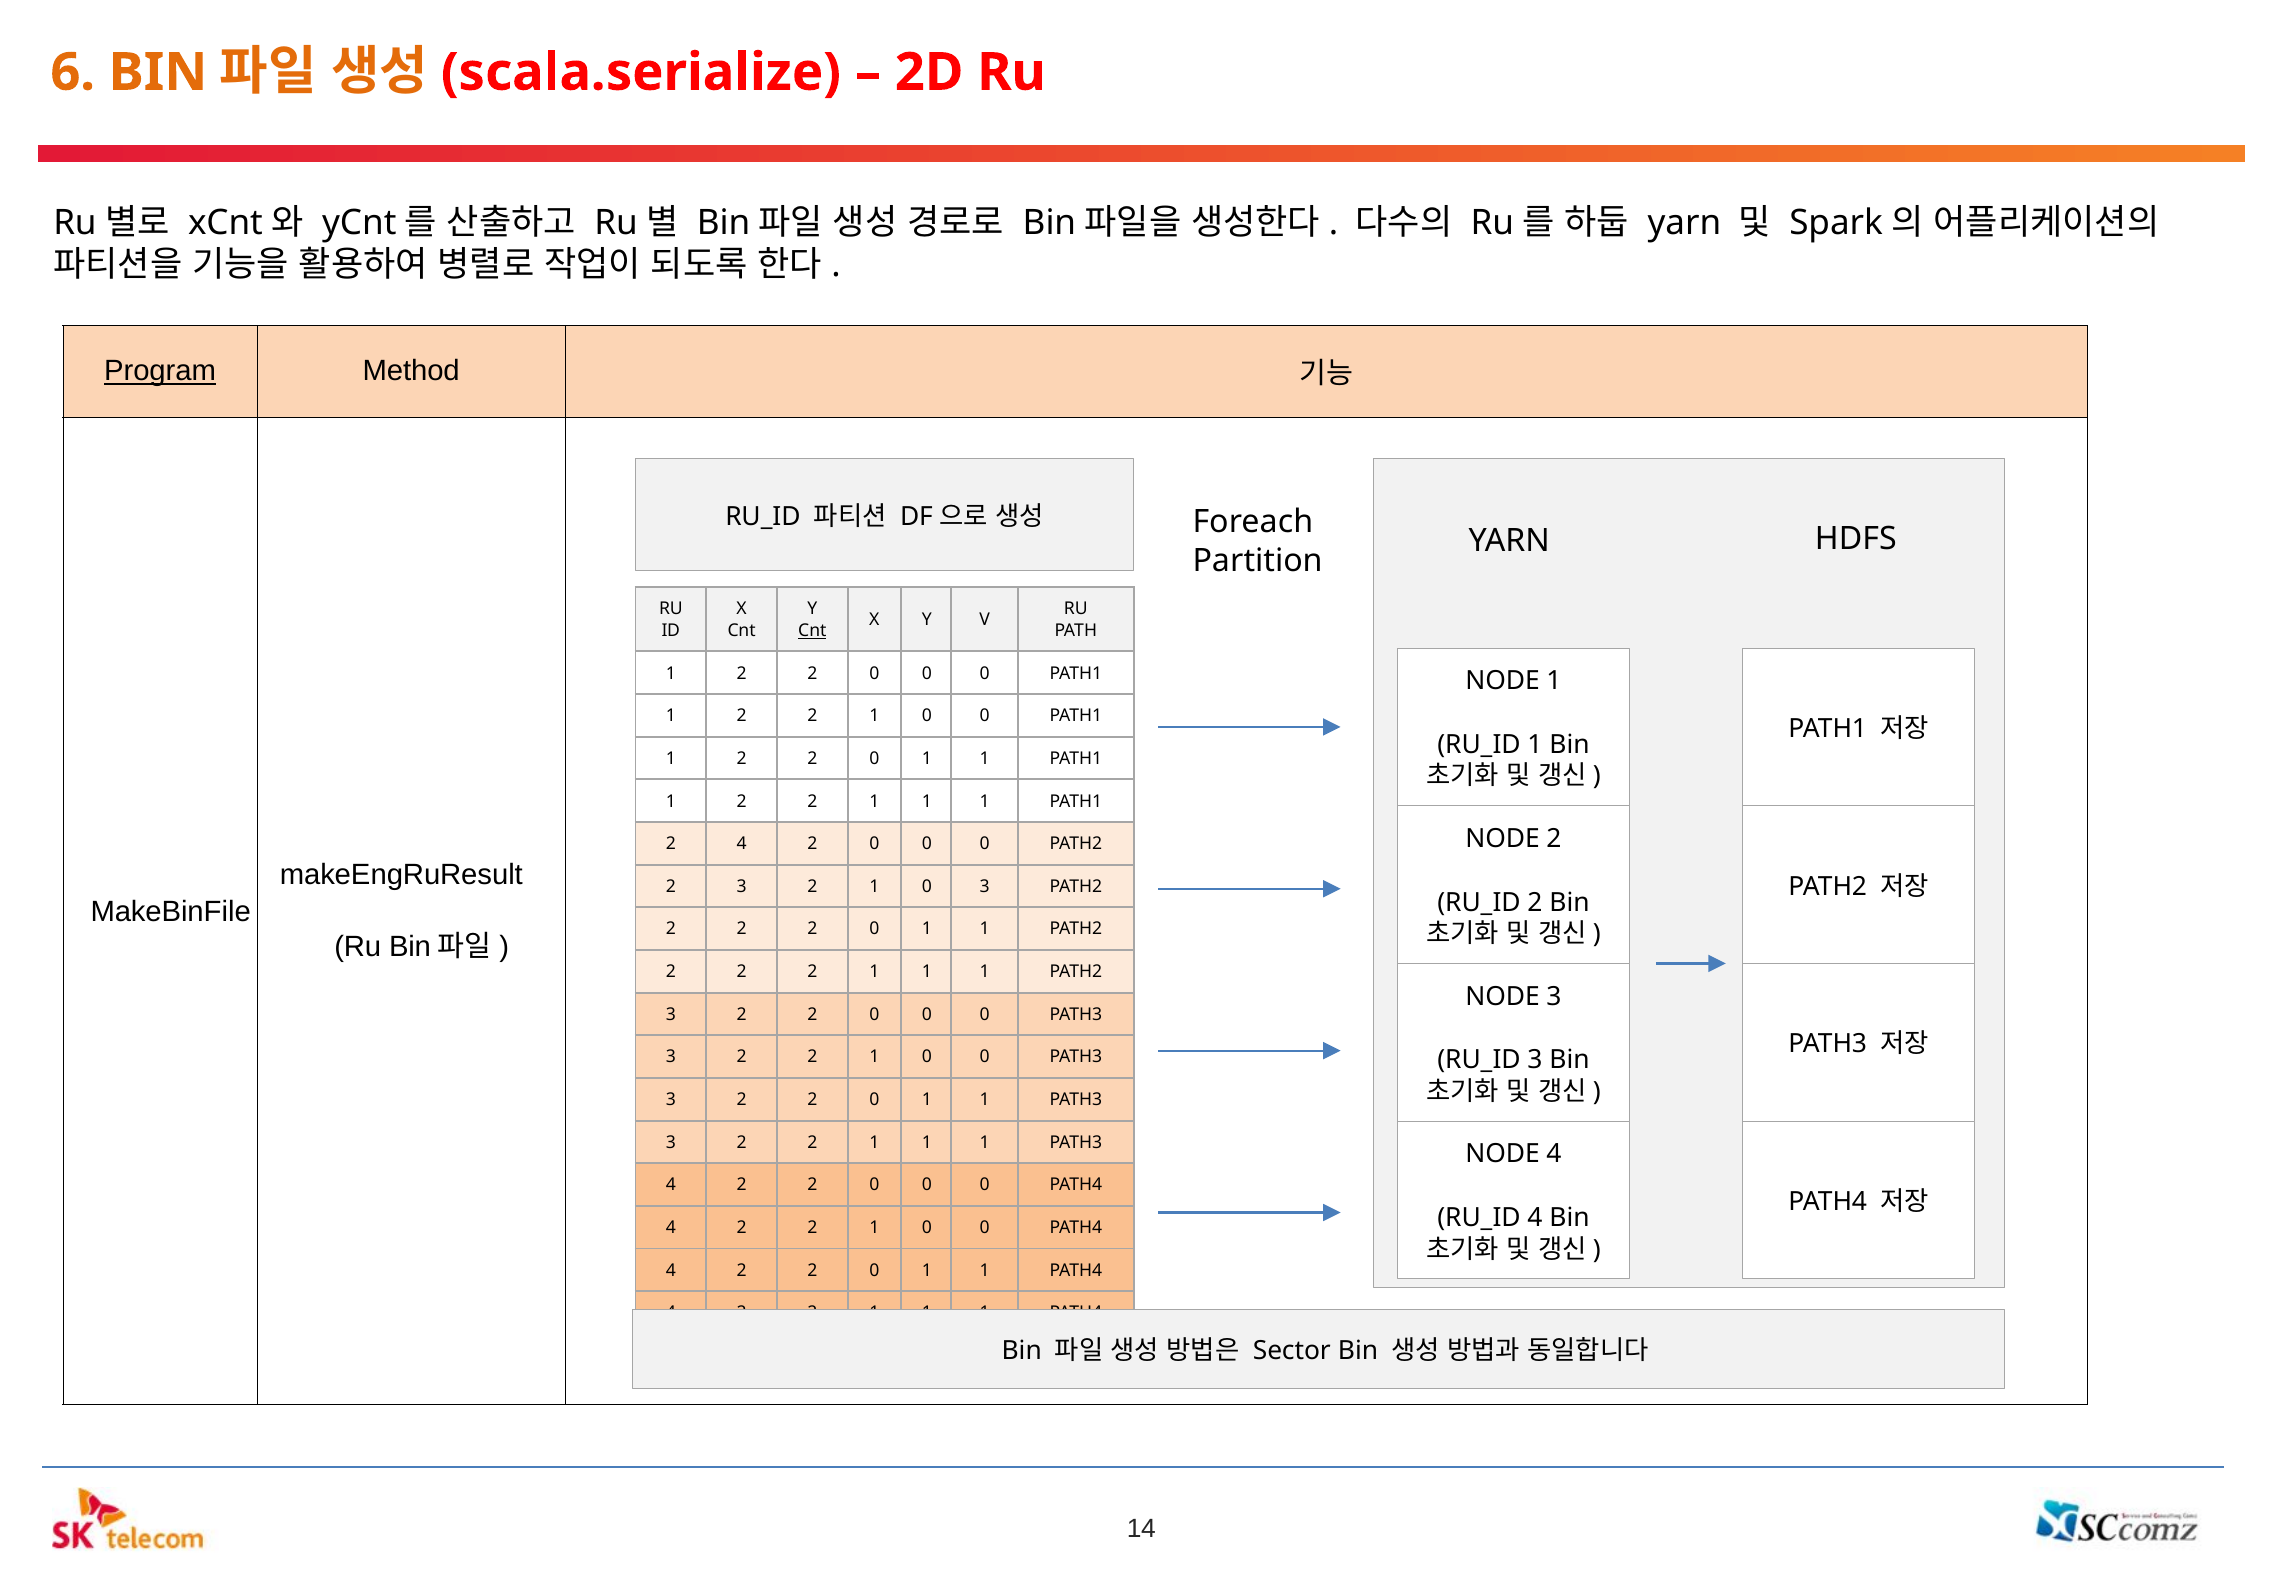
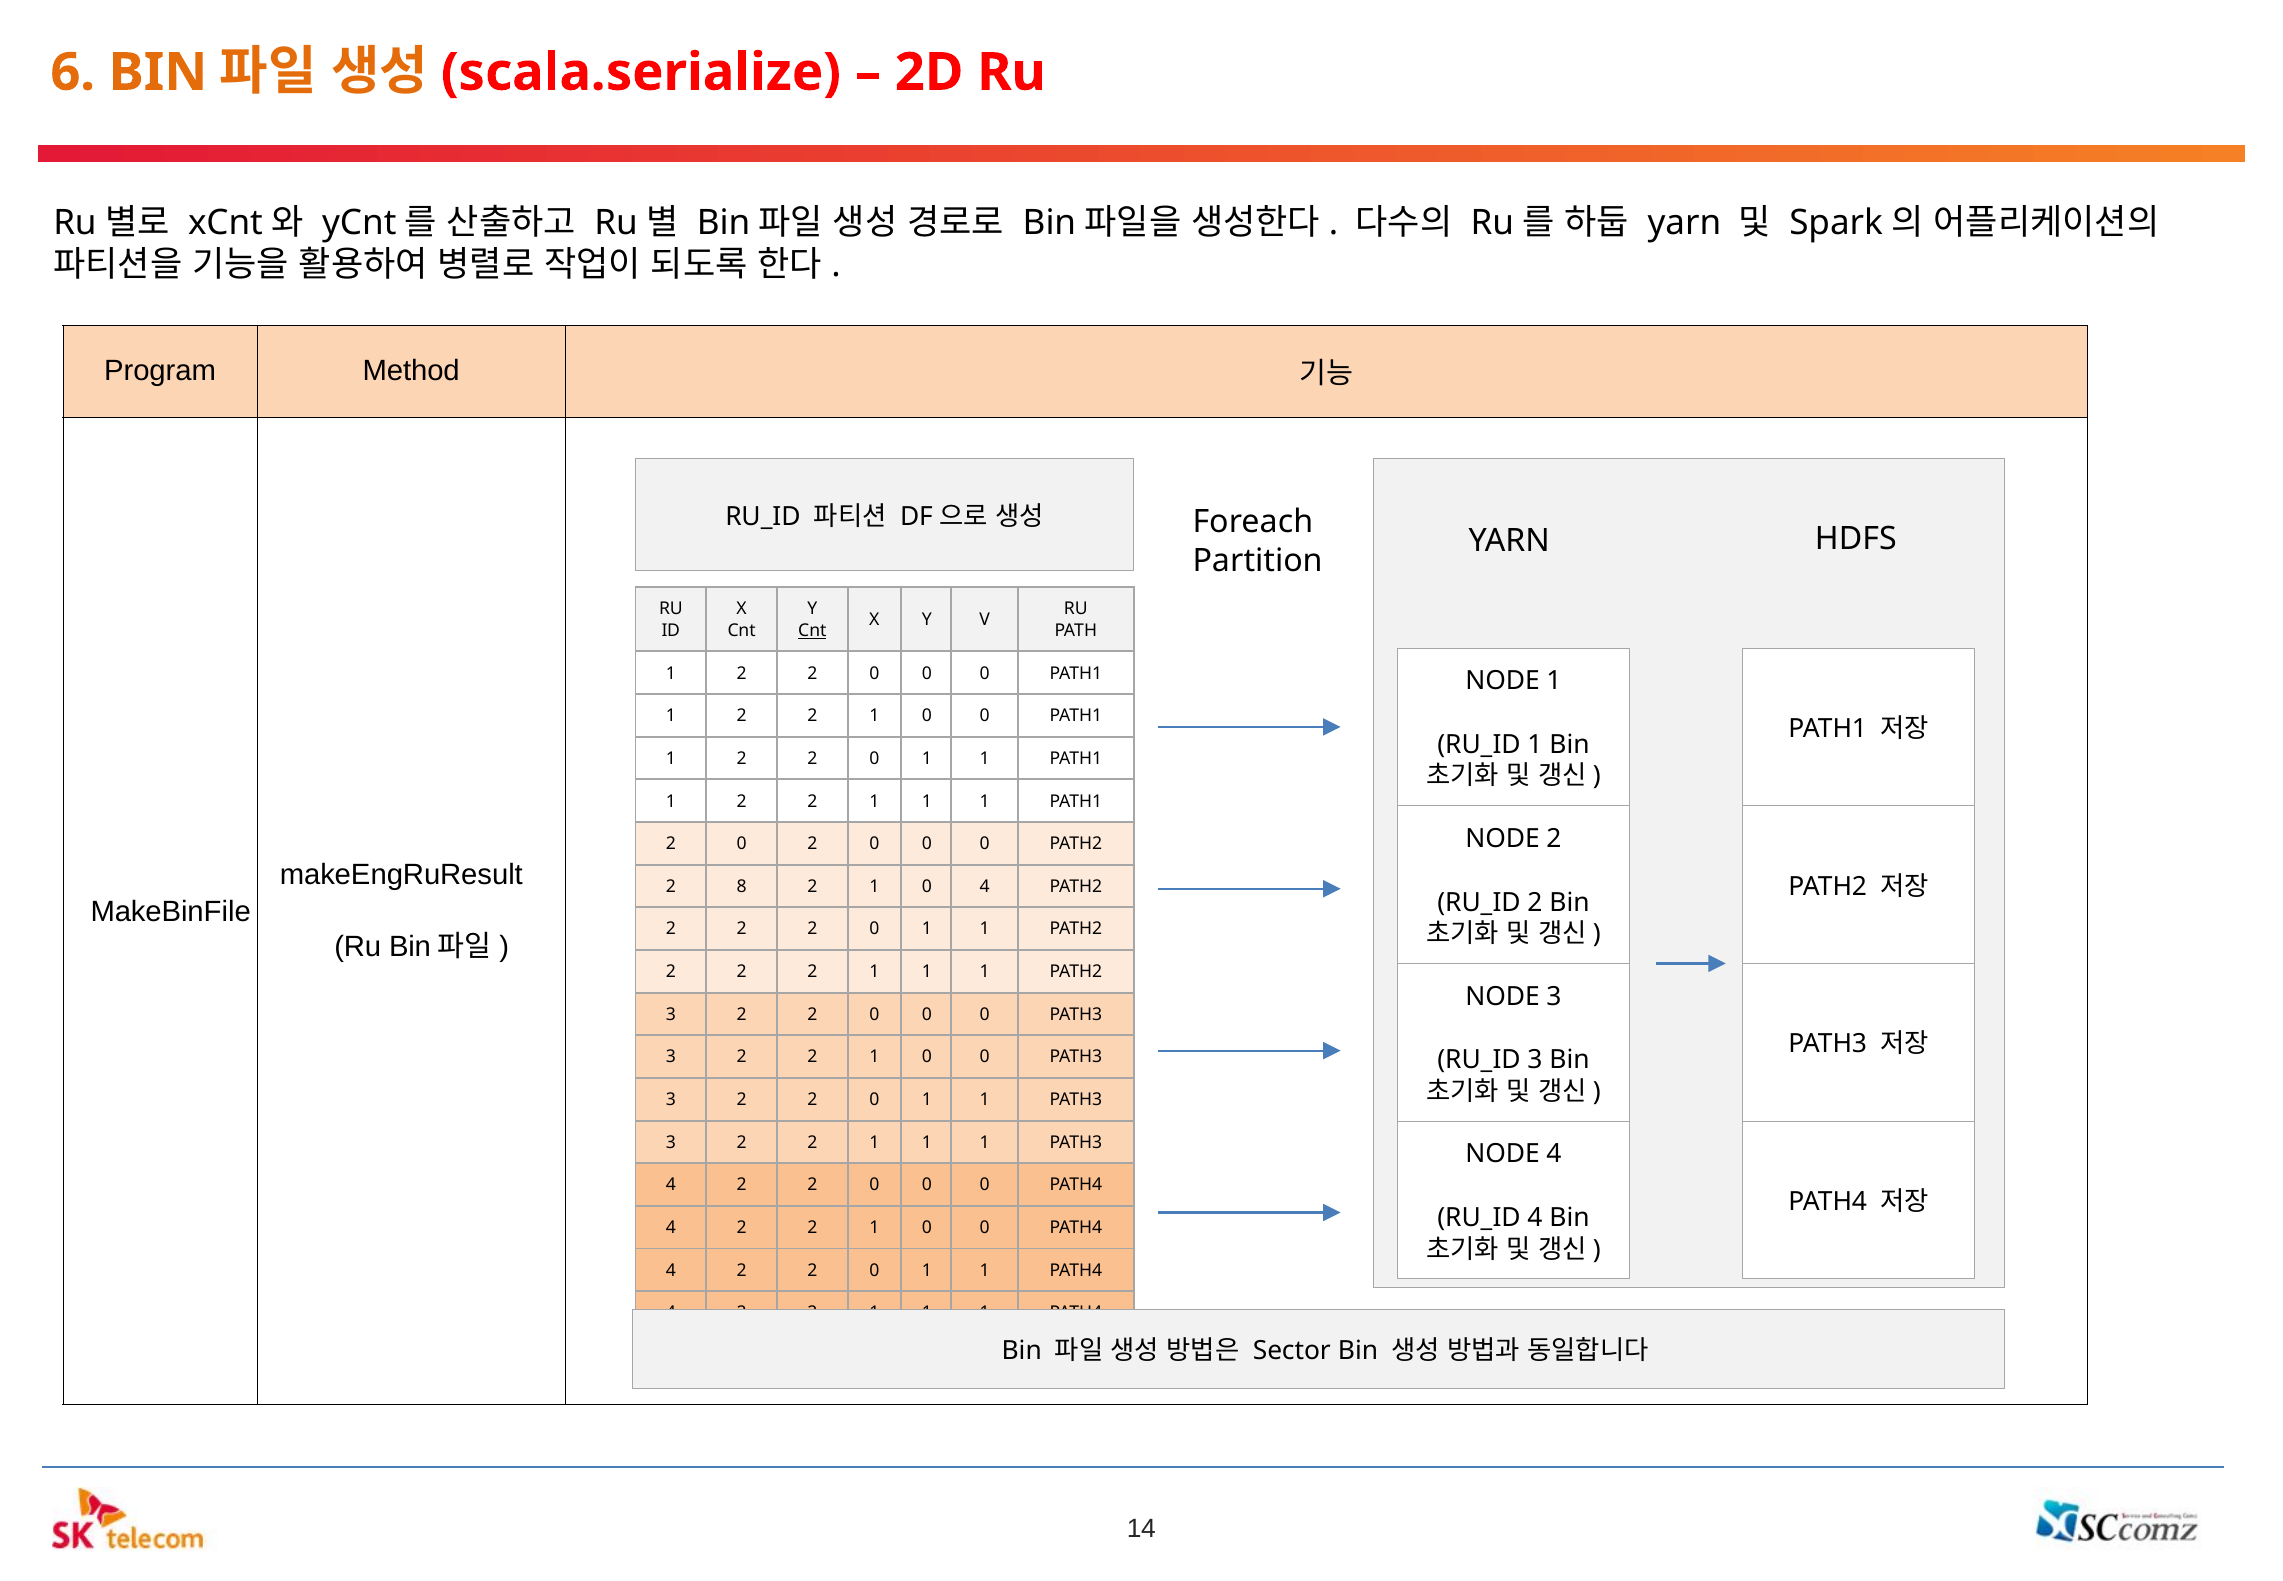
Program underline: present -> none (160, 371)
4: 4 -> 0 (742, 844)
2 3: 3 -> 8 (742, 886)
0 3: 3 -> 4 (985, 886)
